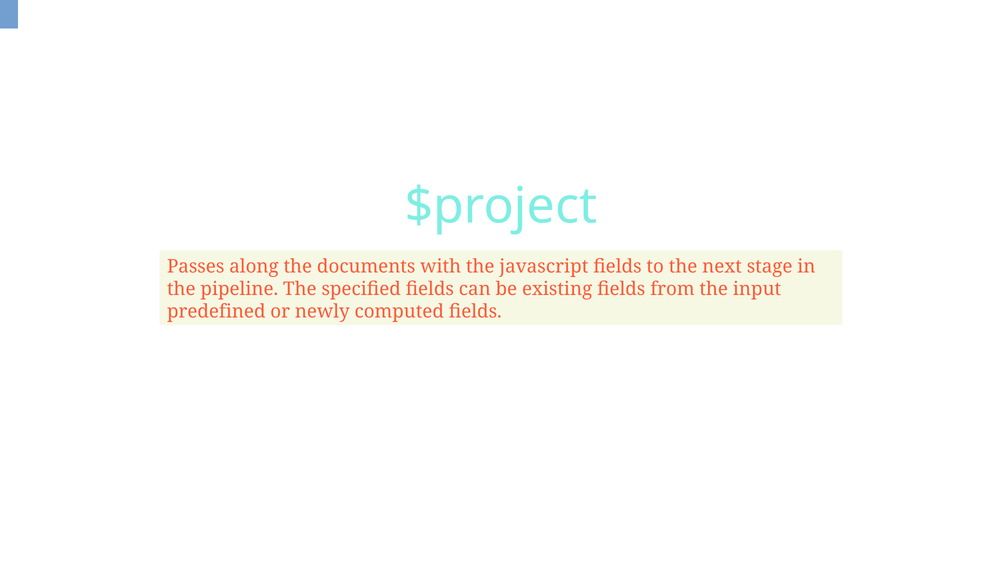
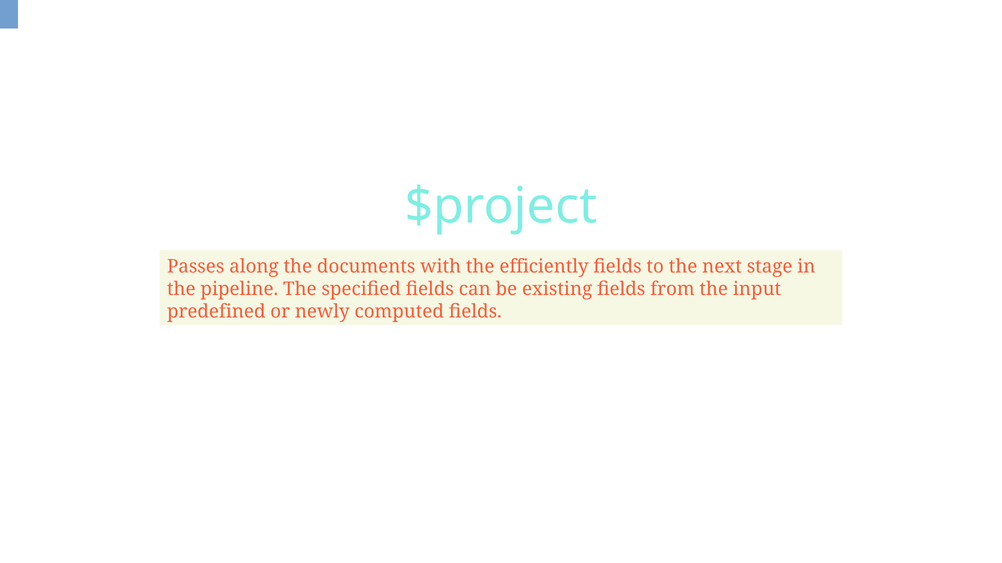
javascript: javascript -> efficiently (544, 267)
